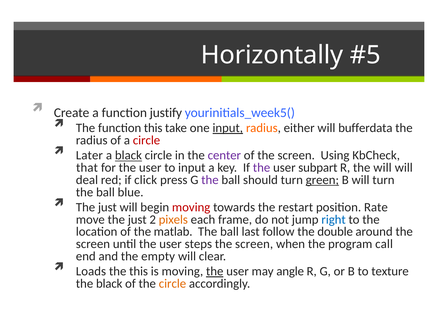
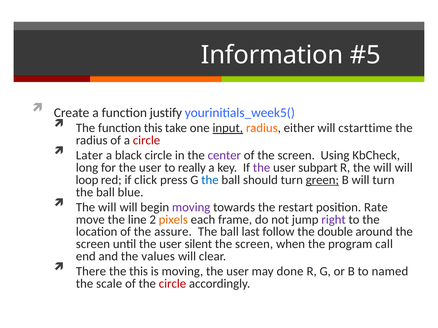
Horizontally: Horizontally -> Information (272, 55)
bufferdata: bufferdata -> cstarttime (365, 128)
black underline: present -> none (128, 156)
that: that -> long (87, 168)
to input: input -> really (192, 168)
deal: deal -> loop (87, 180)
the colour: purple -> blue (210, 180)
just: just -> will (107, 208)
moving colour: red -> purple (191, 208)
move the just: just -> line (137, 220)
right colour: blue -> purple (334, 220)
matlab: matlab -> assure (173, 232)
steps: steps -> silent (198, 244)
empty: empty -> values (158, 257)
Loads: Loads -> There (91, 272)
the underline: present -> none (215, 272)
angle: angle -> done (290, 272)
texture: texture -> named (390, 272)
the black: black -> scale (109, 284)
circle colour: orange -> red (172, 284)
